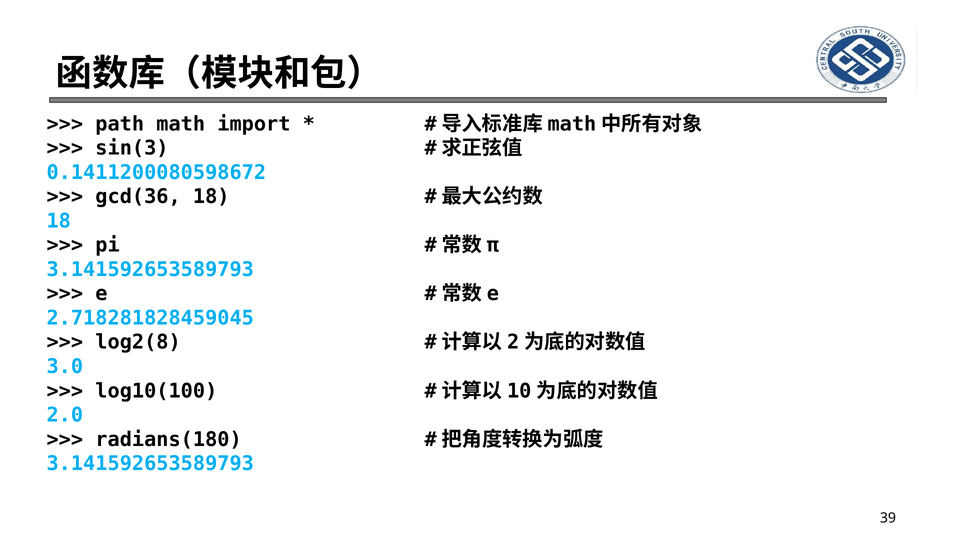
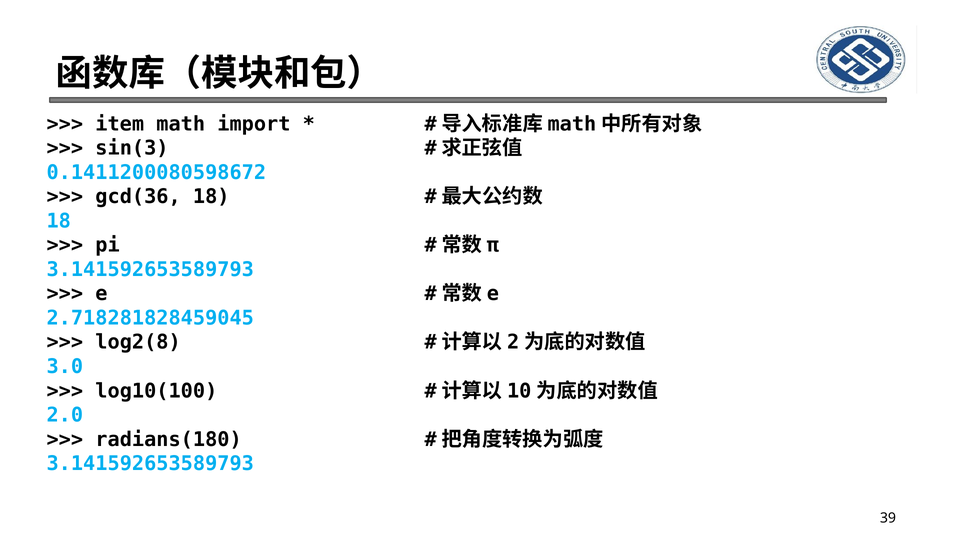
path: path -> item (120, 124)
